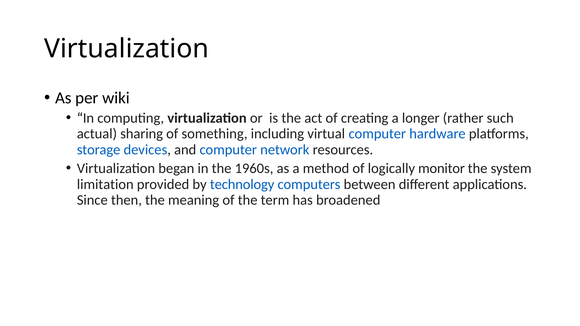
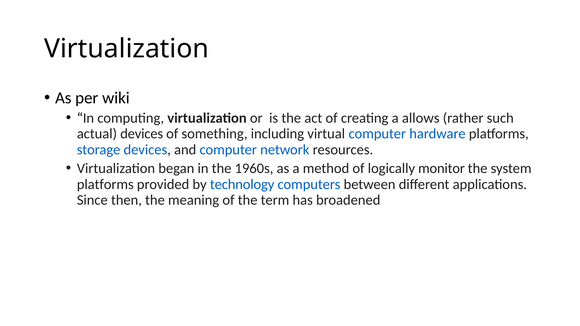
longer: longer -> allows (421, 118)
actual sharing: sharing -> devices (142, 134)
limitation: limitation -> platforms (105, 184)
